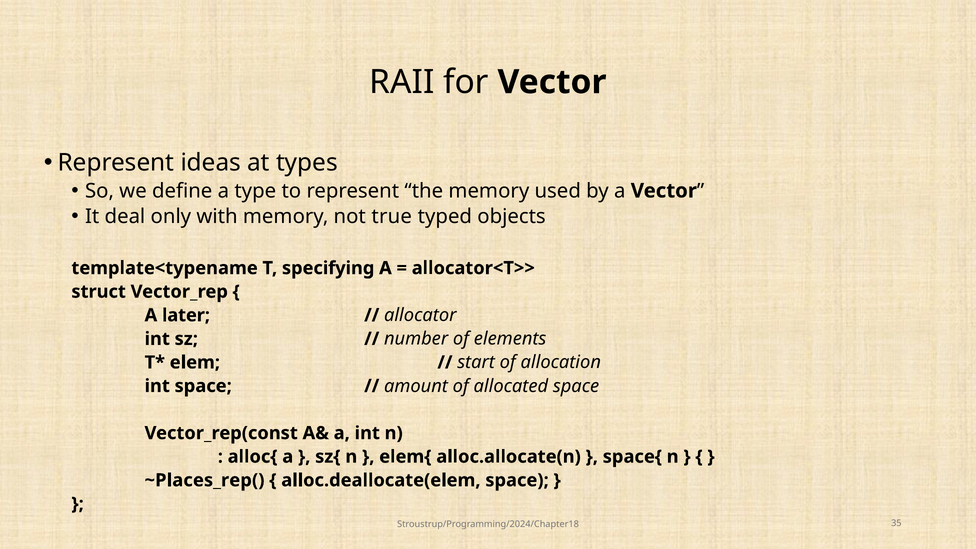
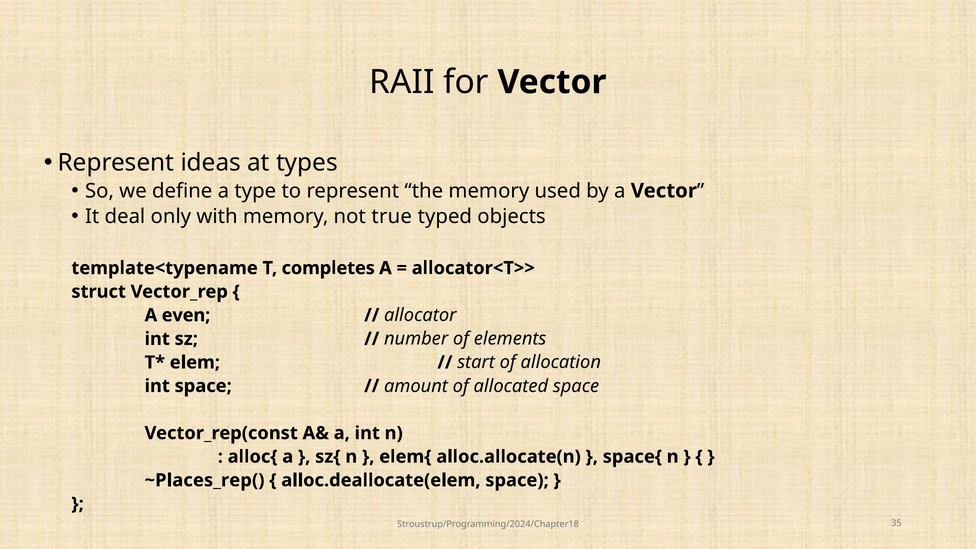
specifying: specifying -> completes (328, 268)
later: later -> even (186, 315)
